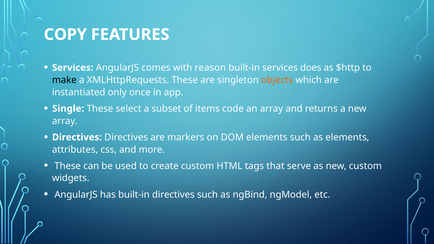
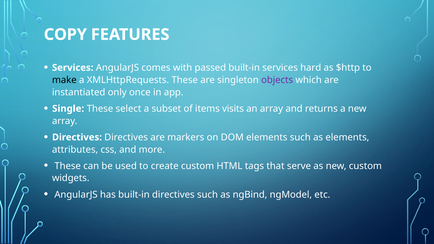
reason: reason -> passed (210, 68)
does: does -> hard (311, 68)
objects colour: orange -> purple (277, 80)
code: code -> visits (233, 109)
